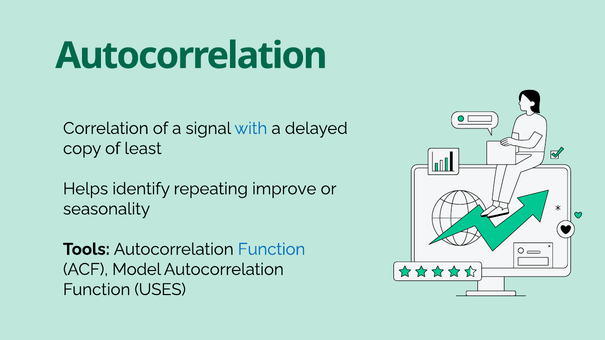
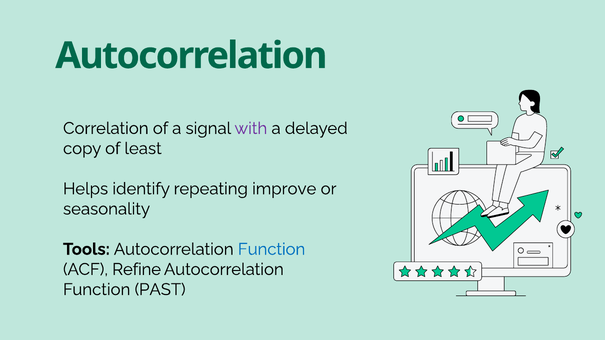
with colour: blue -> purple (251, 128)
Model: Model -> Refine (137, 270)
USES: USES -> PAST (160, 290)
